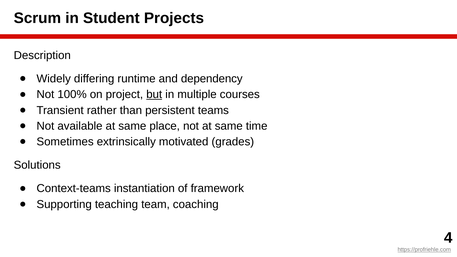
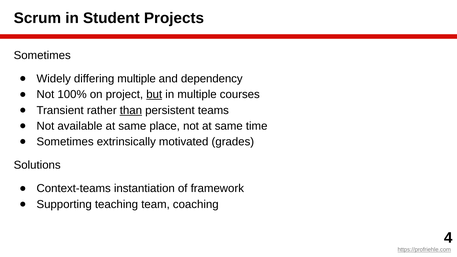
Description: Description -> Sometimes (42, 55)
differing runtime: runtime -> multiple (137, 79)
than underline: none -> present (131, 110)
